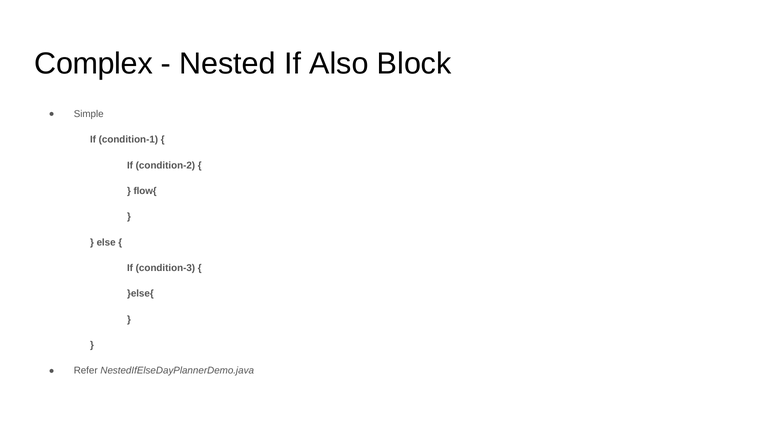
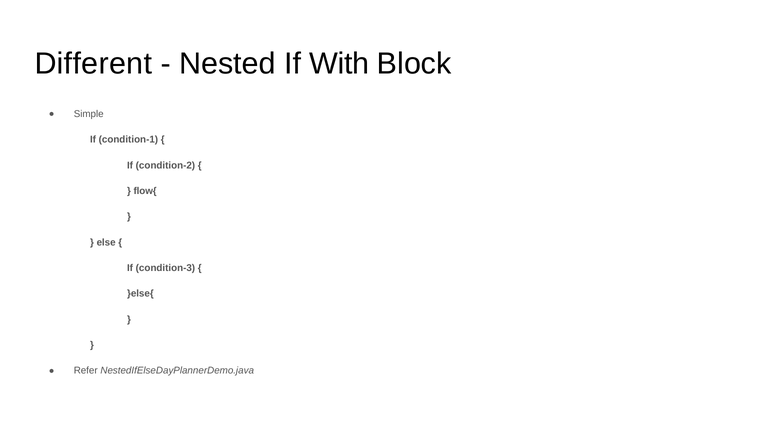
Complex: Complex -> Different (93, 63)
Also: Also -> With (339, 63)
